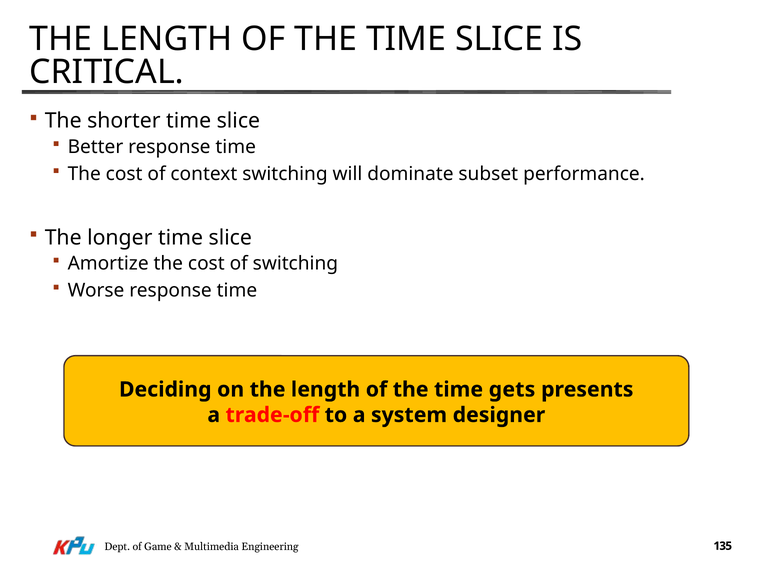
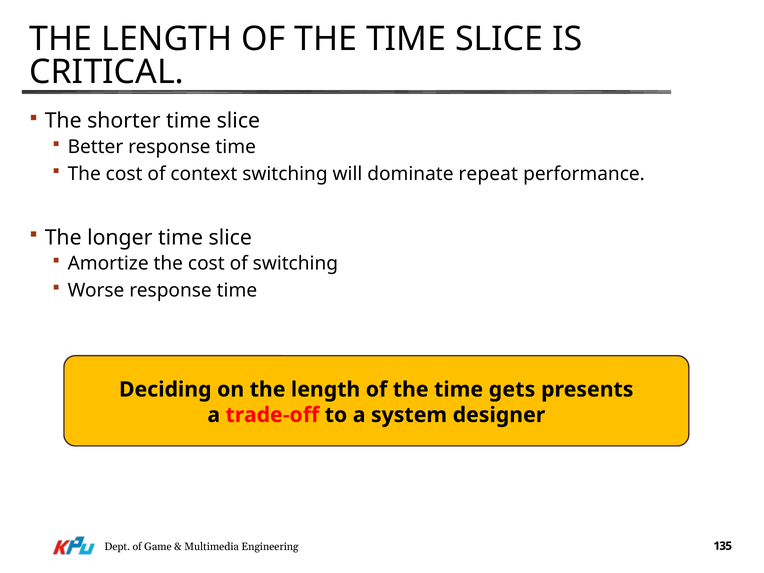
subset: subset -> repeat (488, 174)
